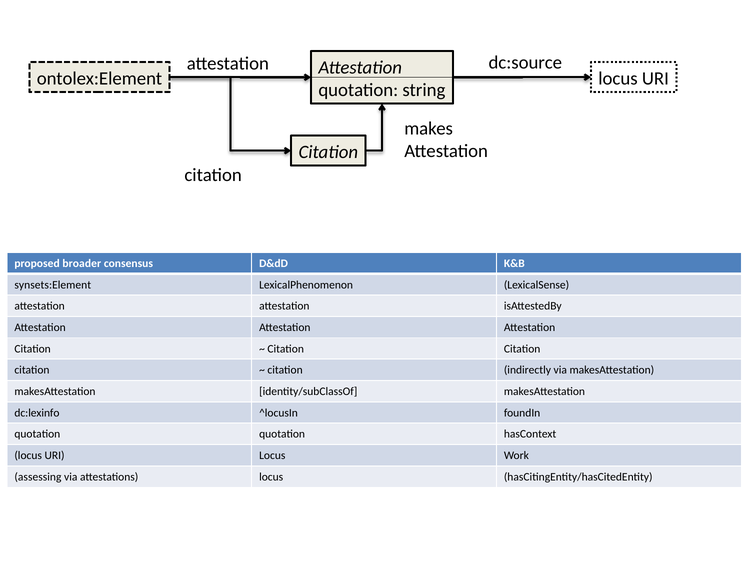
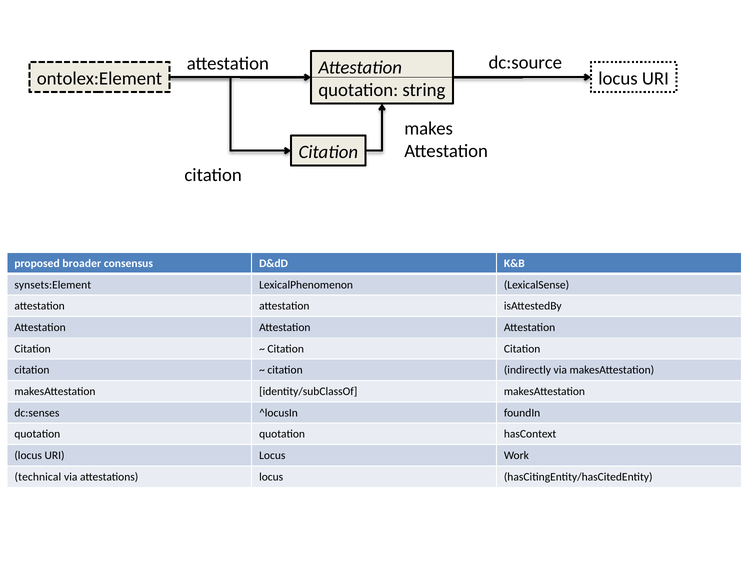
dc:lexinfo: dc:lexinfo -> dc:senses (37, 413)
assessing: assessing -> technical (38, 477)
